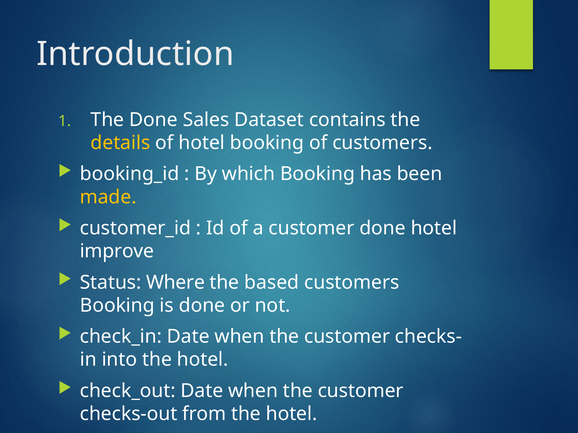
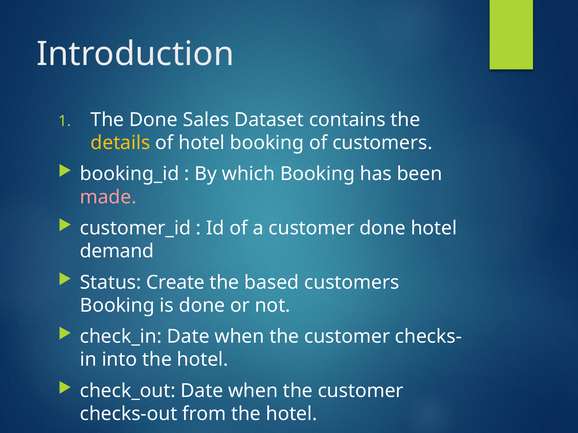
made colour: yellow -> pink (108, 197)
improve: improve -> demand (117, 252)
Where: Where -> Create (176, 283)
